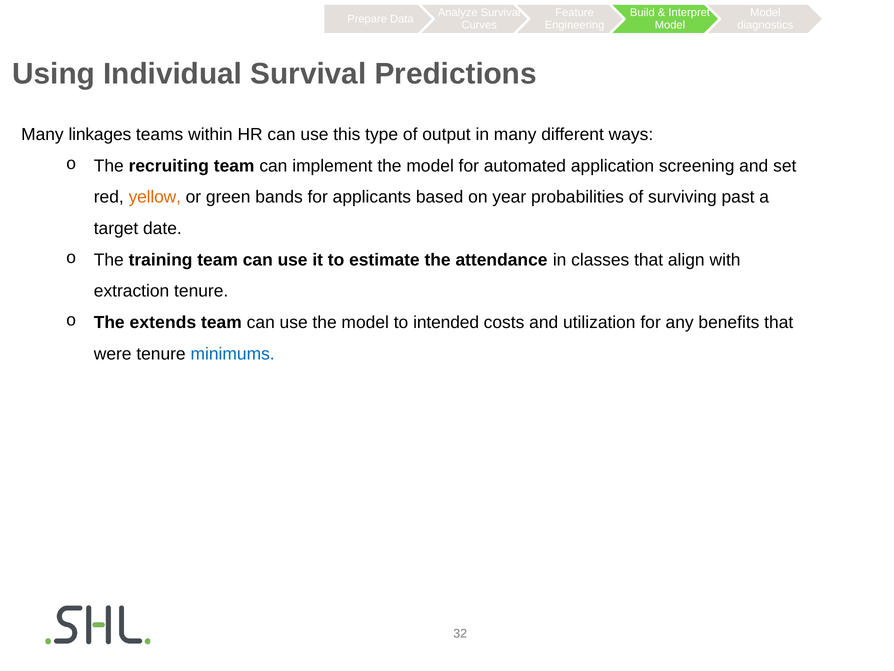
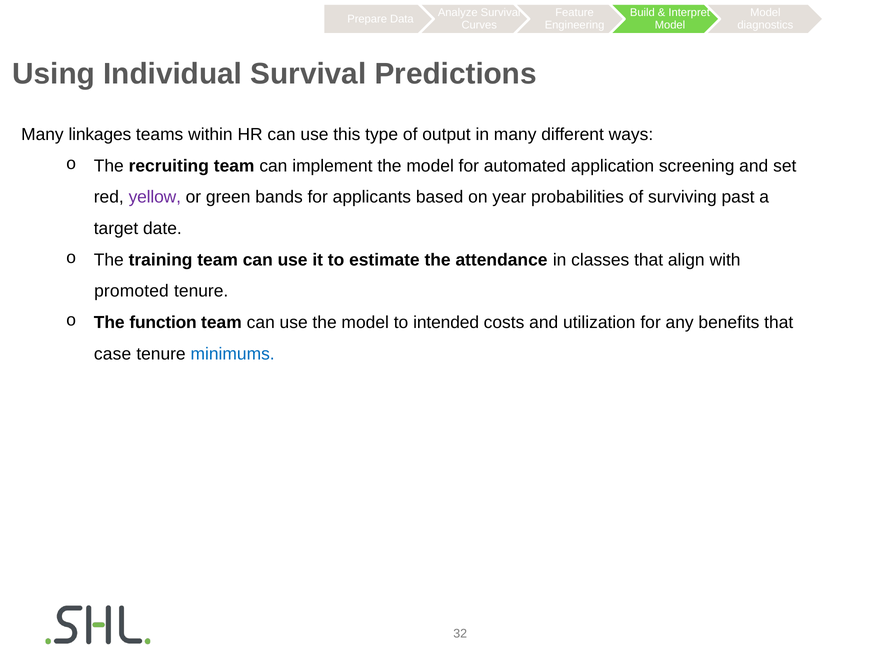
yellow colour: orange -> purple (155, 197)
extraction: extraction -> promoted (131, 291)
extends: extends -> function (163, 322)
were: were -> case (113, 354)
